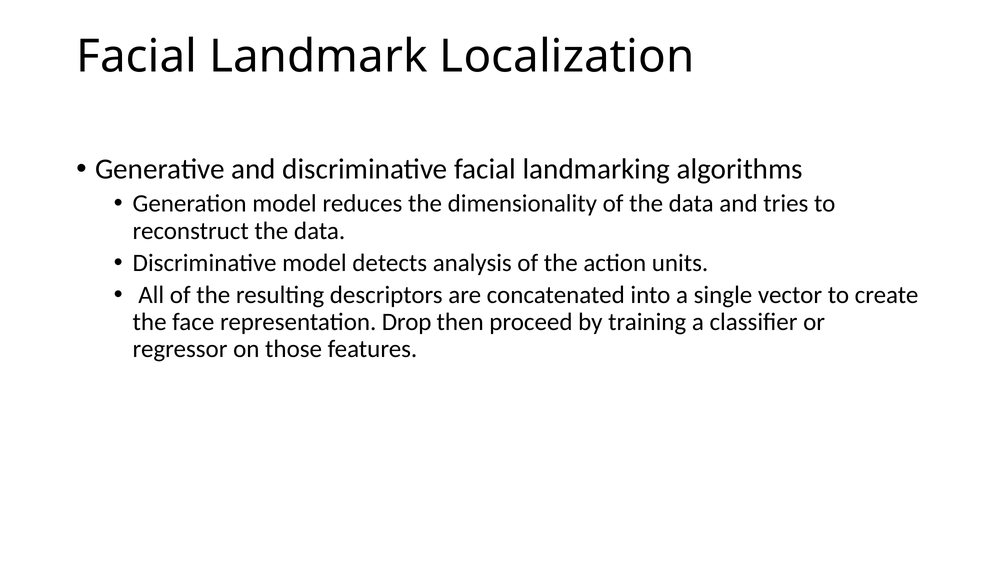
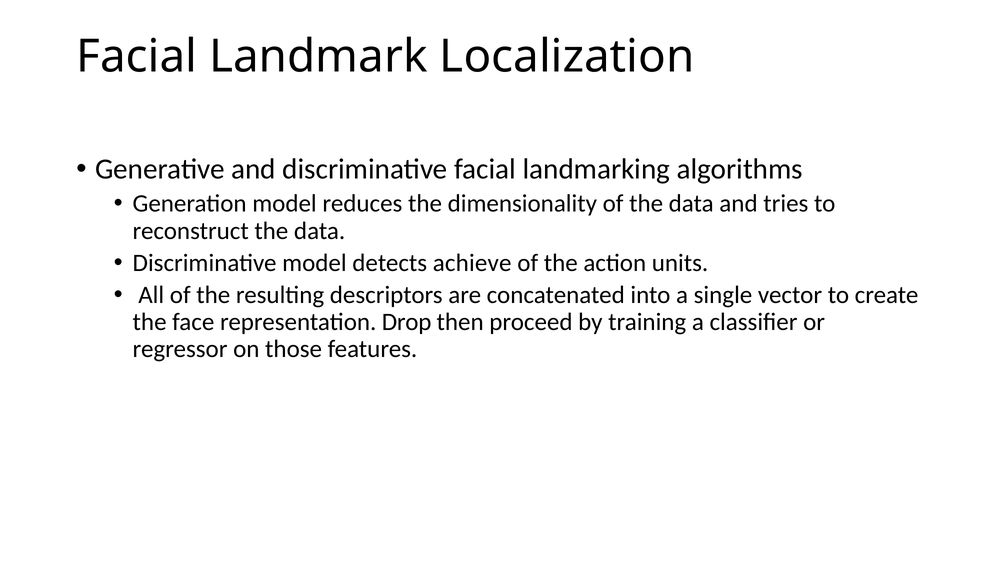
analysis: analysis -> achieve (472, 263)
